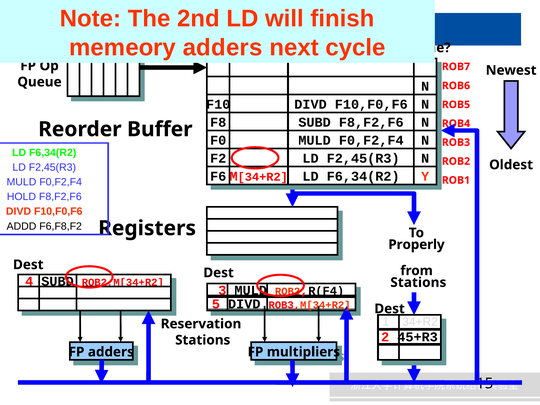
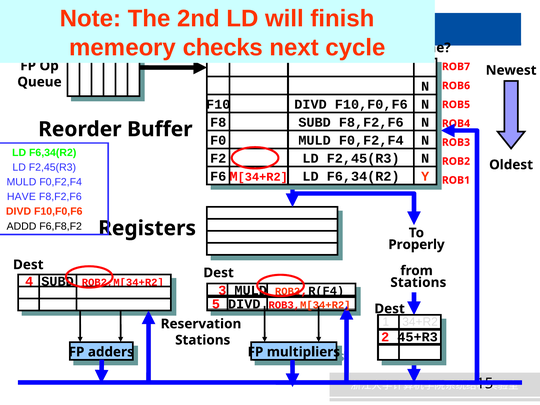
memeory adders: adders -> checks (223, 48)
HOLD: HOLD -> HAVE (21, 197)
